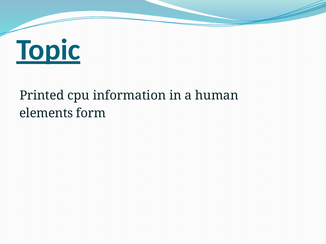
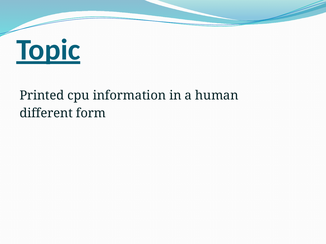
elements: elements -> different (46, 114)
